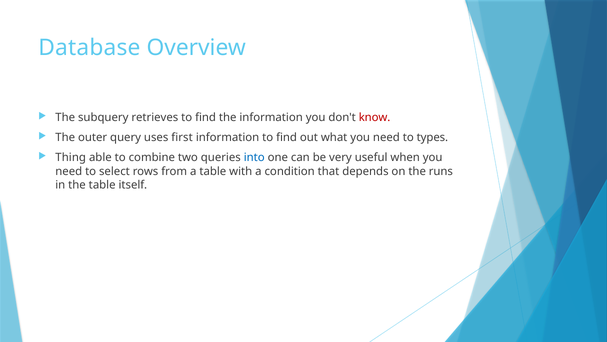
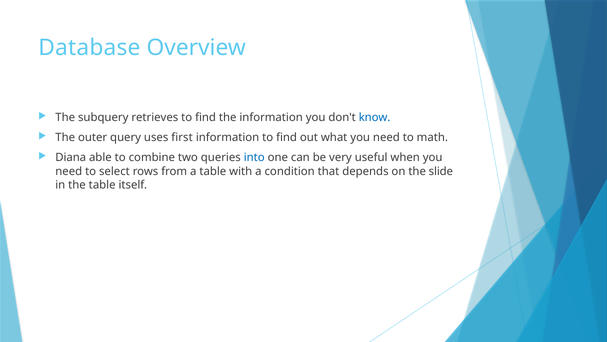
know colour: red -> blue (375, 117)
types: types -> math (432, 137)
Thing: Thing -> Diana (71, 157)
runs: runs -> slide (441, 171)
